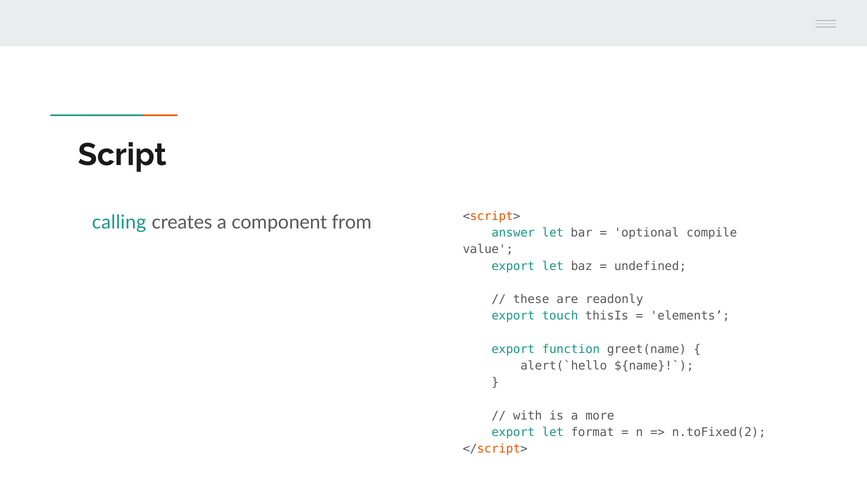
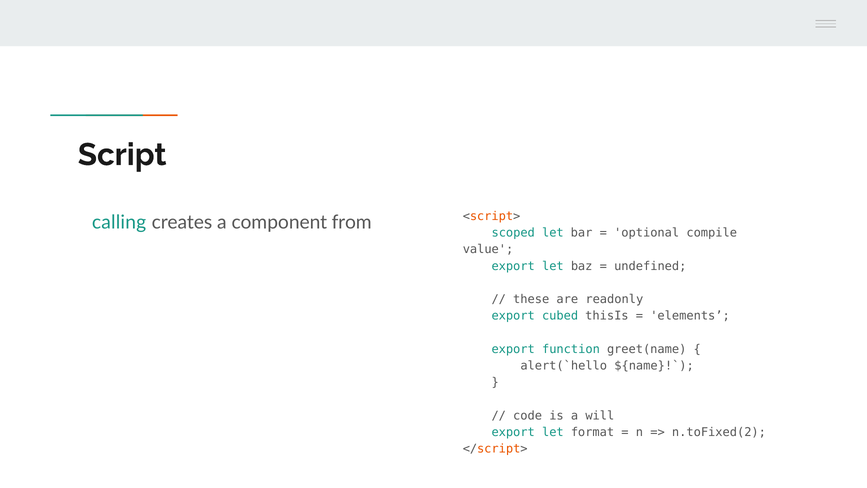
answer: answer -> scoped (513, 233)
touch: touch -> cubed (560, 316)
with: with -> code (528, 415)
more: more -> will (600, 415)
